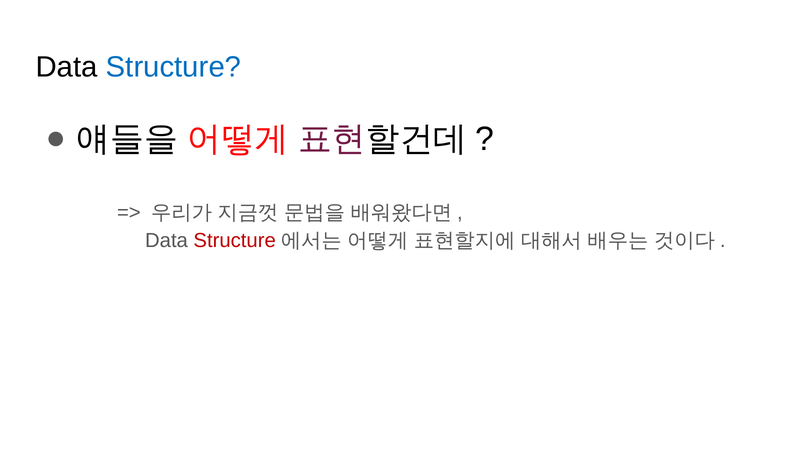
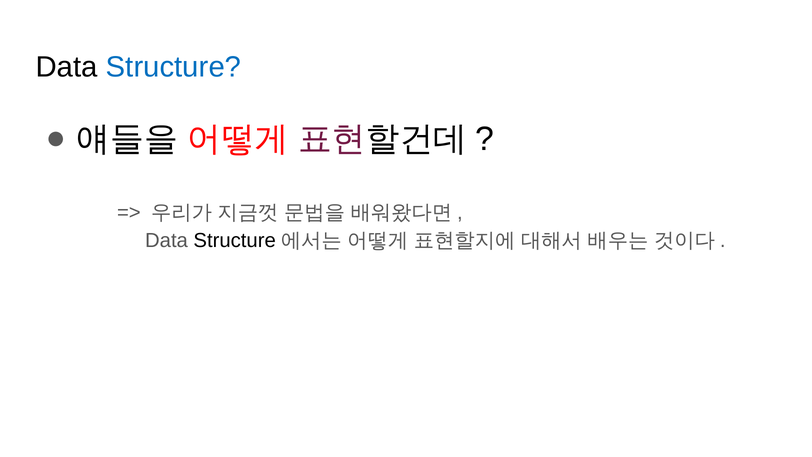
Structure colour: red -> black (235, 240)
